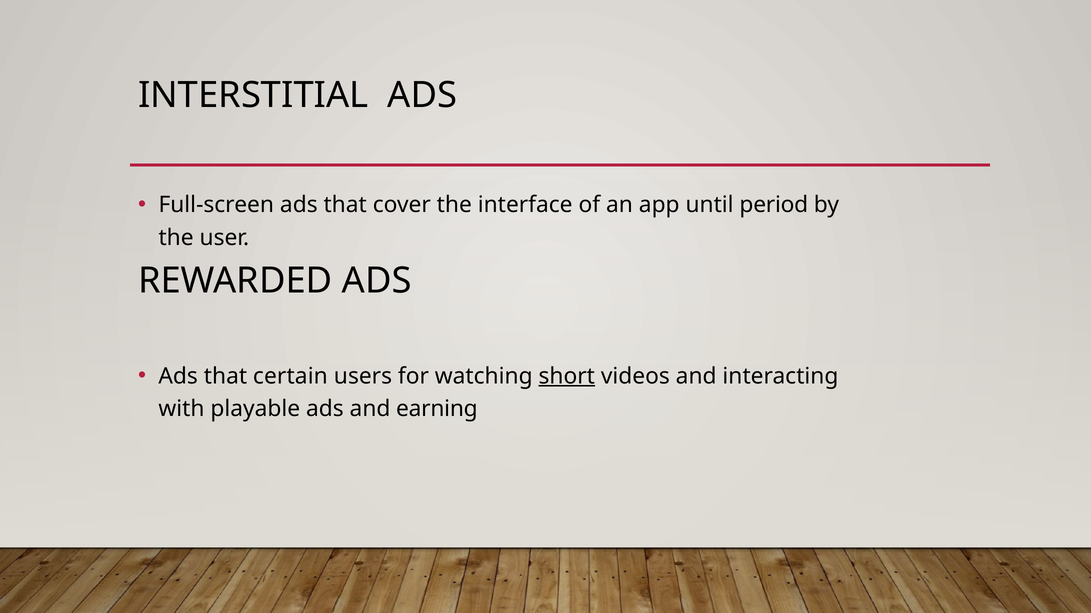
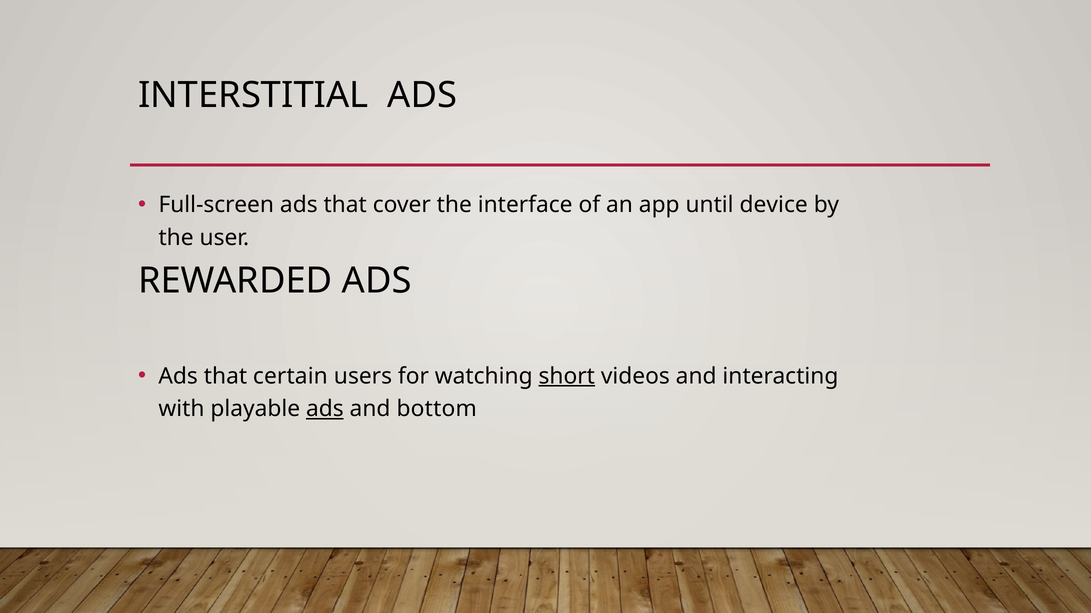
period: period -> device (774, 205)
ads underline: none -> present (325, 409)
earning: earning -> bottom (437, 409)
